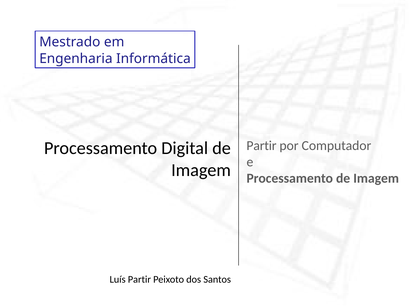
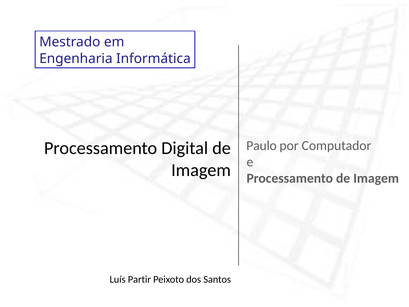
Partir: Partir -> Paulo (262, 145)
